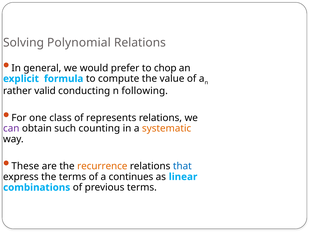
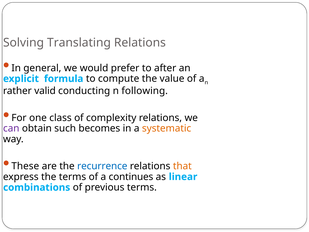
Polynomial: Polynomial -> Translating (79, 43)
chop: chop -> after (165, 68)
represents: represents -> complexity (111, 118)
counting: counting -> becomes (99, 128)
recurrence colour: orange -> blue (102, 166)
that colour: blue -> orange (182, 166)
